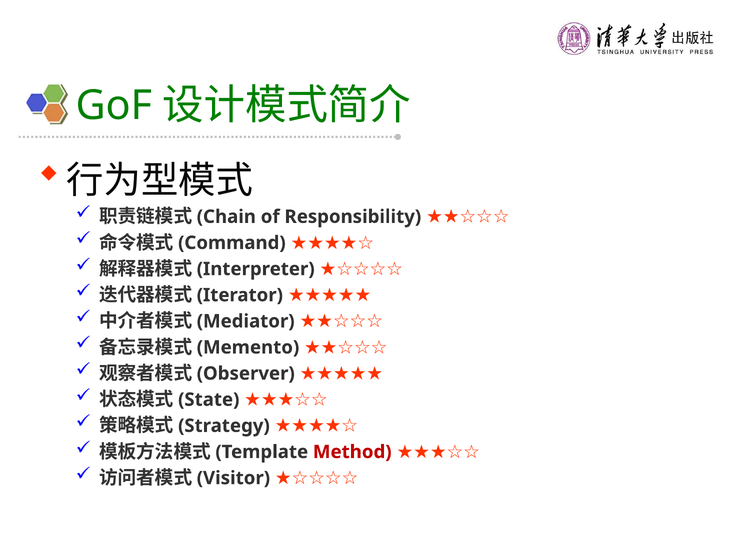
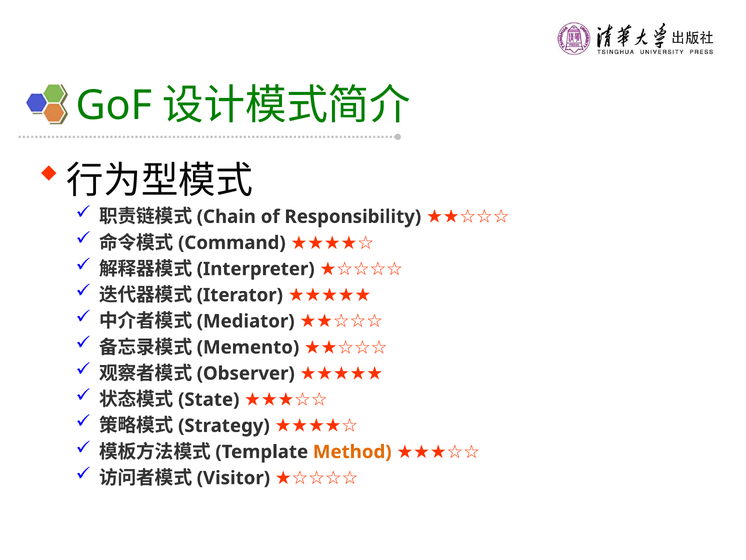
Method colour: red -> orange (352, 452)
